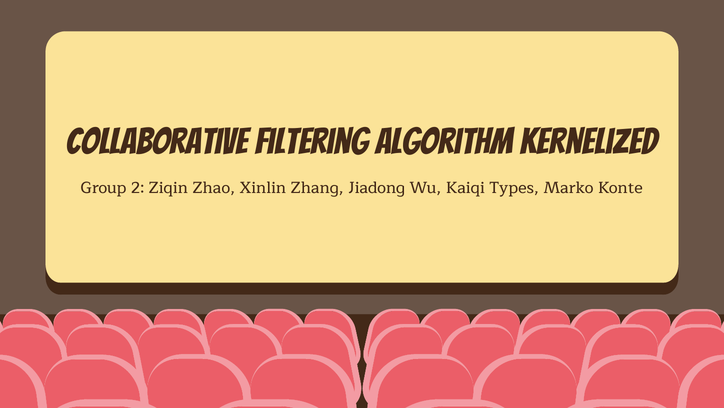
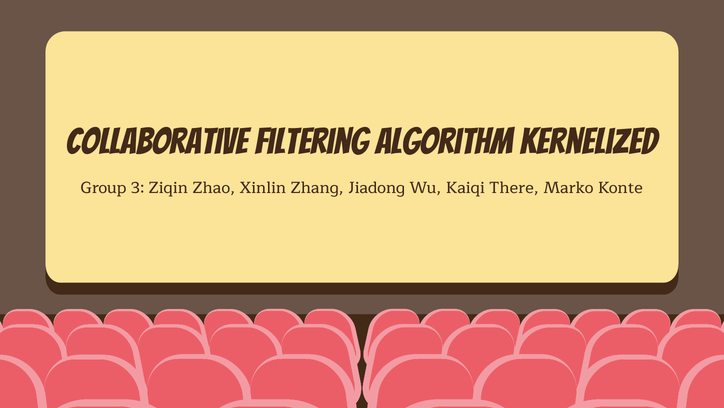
2: 2 -> 3 (138, 187)
Types: Types -> There (514, 187)
